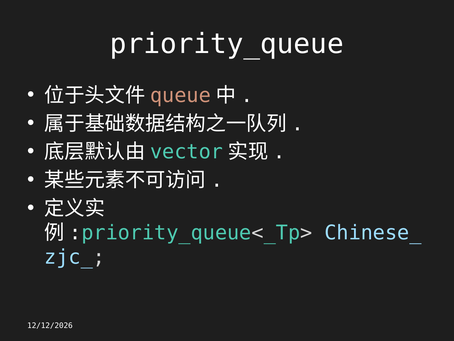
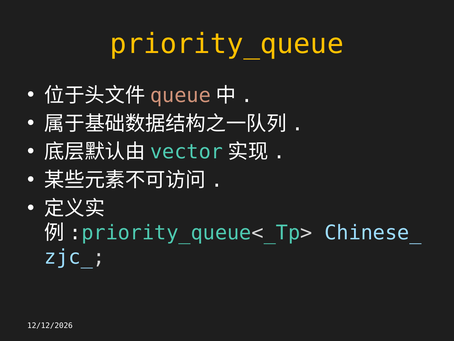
priority_queue colour: white -> yellow (227, 44)
